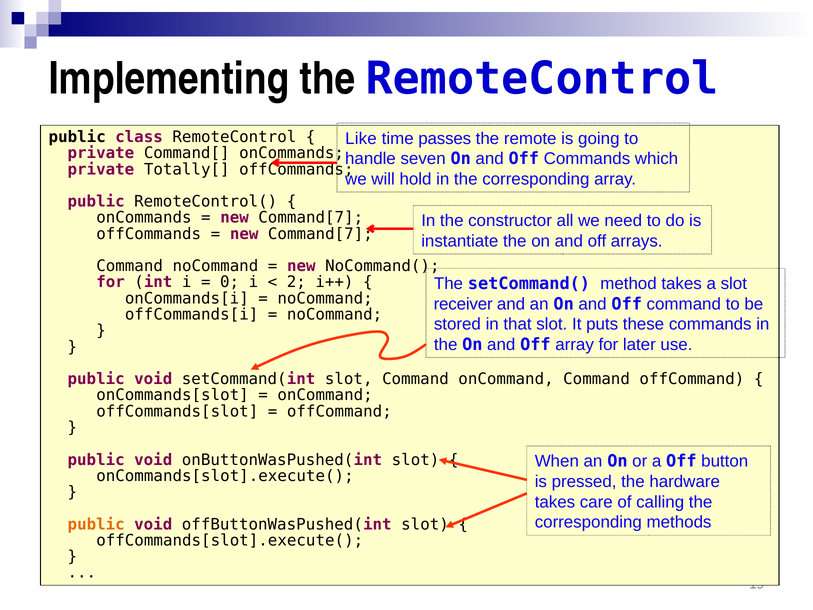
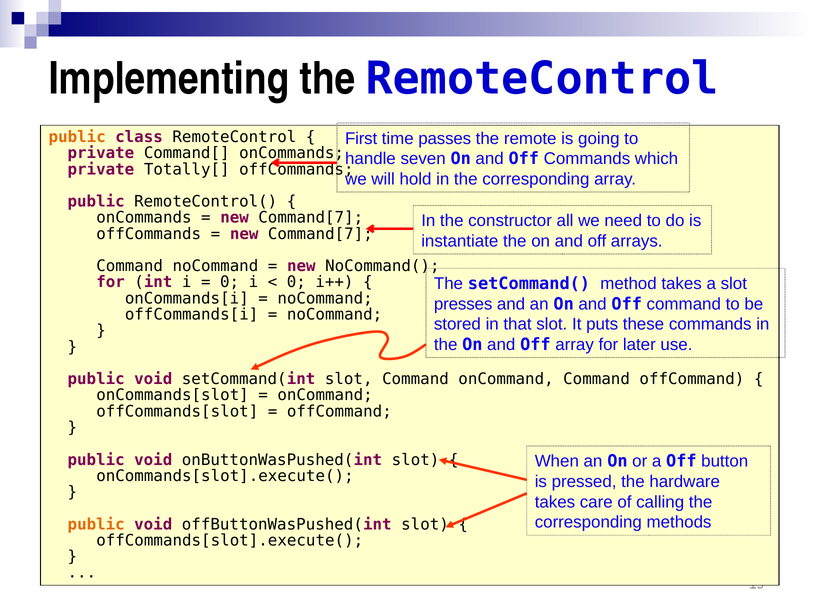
public colour: black -> orange (77, 137)
Like: Like -> First (361, 138)
2: 2 -> 0 (296, 282)
receiver: receiver -> presses (463, 304)
